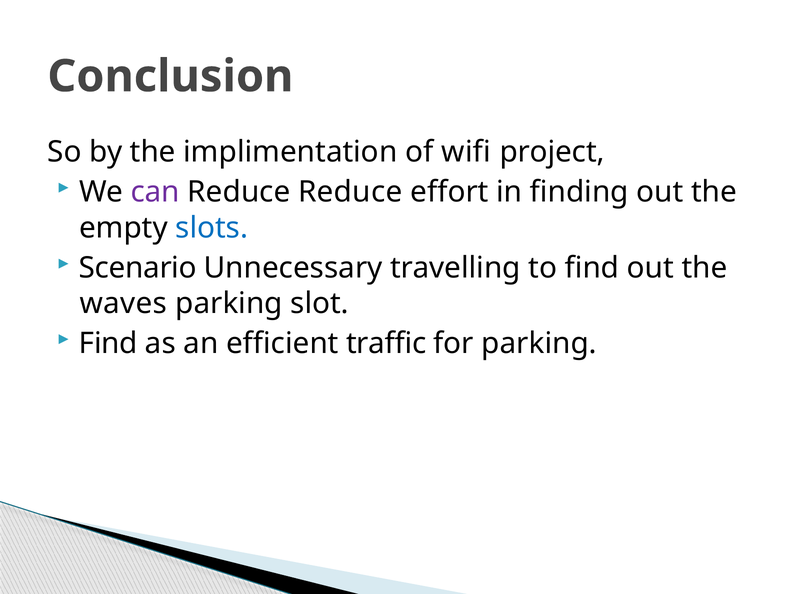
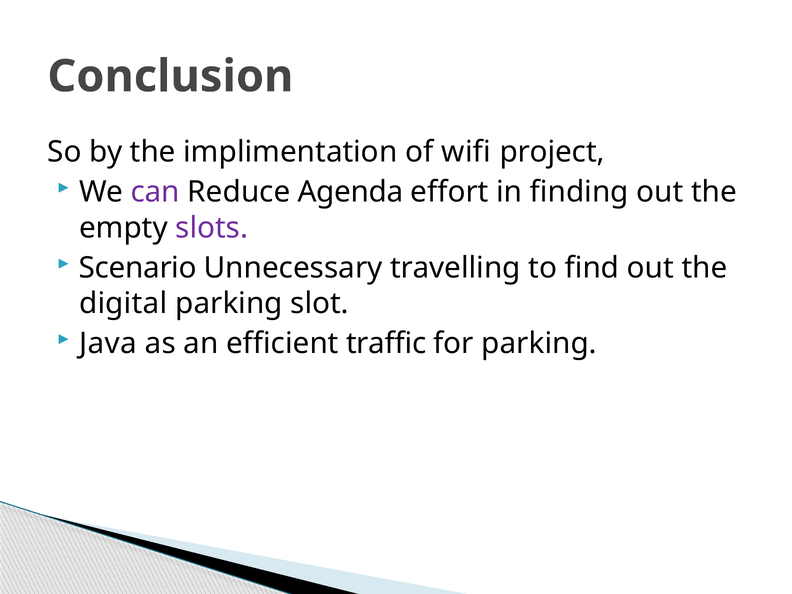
Reduce Reduce: Reduce -> Agenda (351, 192)
slots colour: blue -> purple (212, 228)
waves: waves -> digital (123, 304)
Find: Find -> Java (108, 344)
